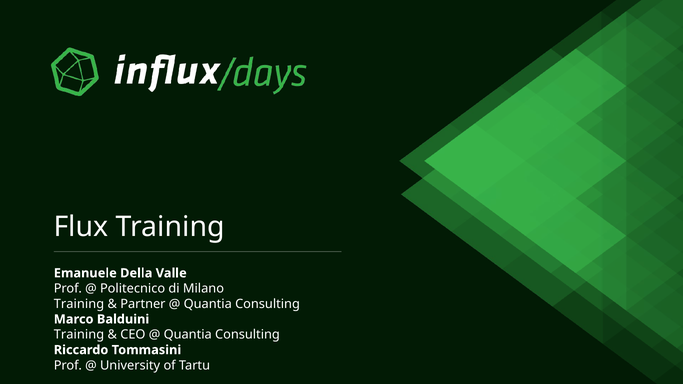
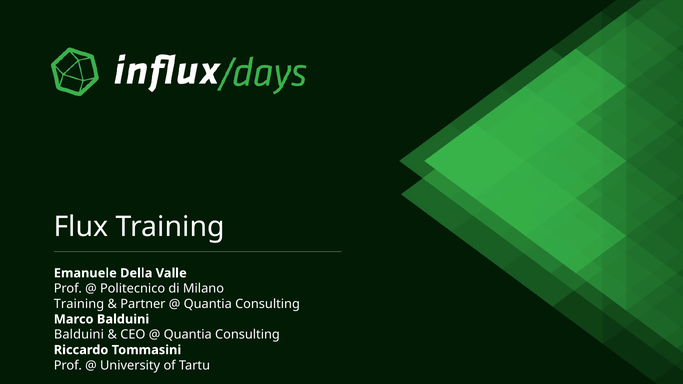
Training: Training -> Balduini (79, 335)
